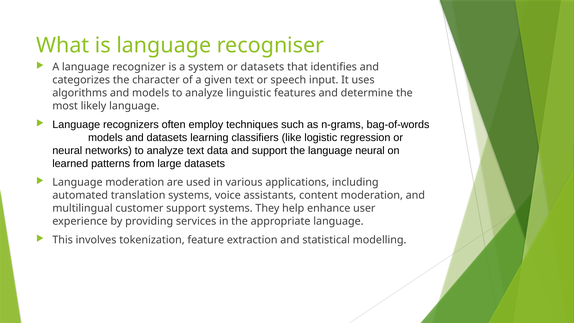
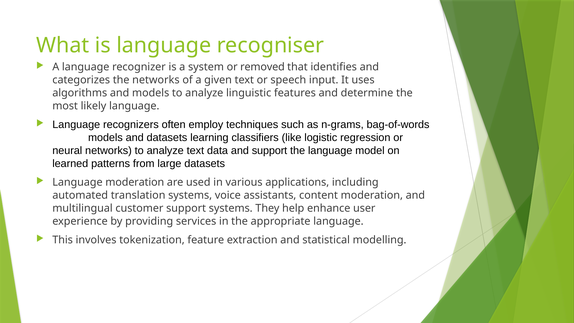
or datasets: datasets -> removed (262, 67)
the character: character -> networks (156, 80)
language neural: neural -> model (370, 151)
